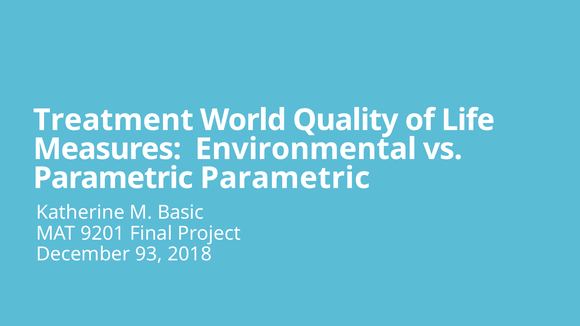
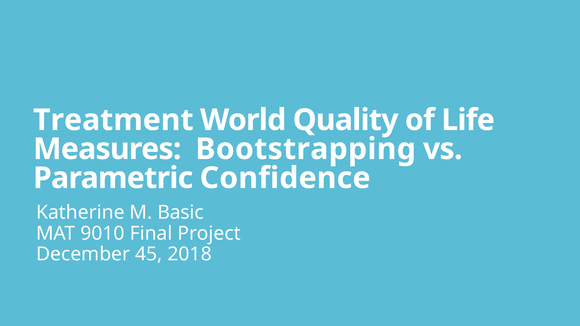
Environmental: Environmental -> Bootstrapping (306, 149)
Parametric Parametric: Parametric -> Confidence (285, 178)
9201: 9201 -> 9010 (103, 234)
93: 93 -> 45 (149, 254)
